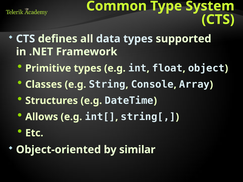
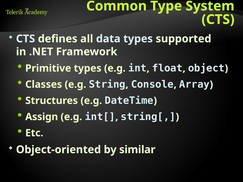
Allows: Allows -> Assign (42, 117)
